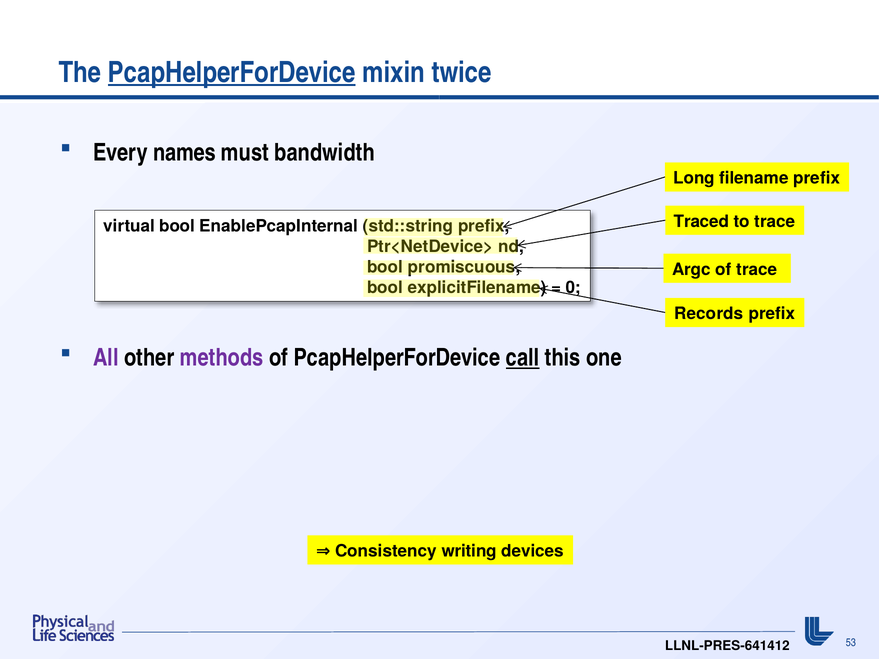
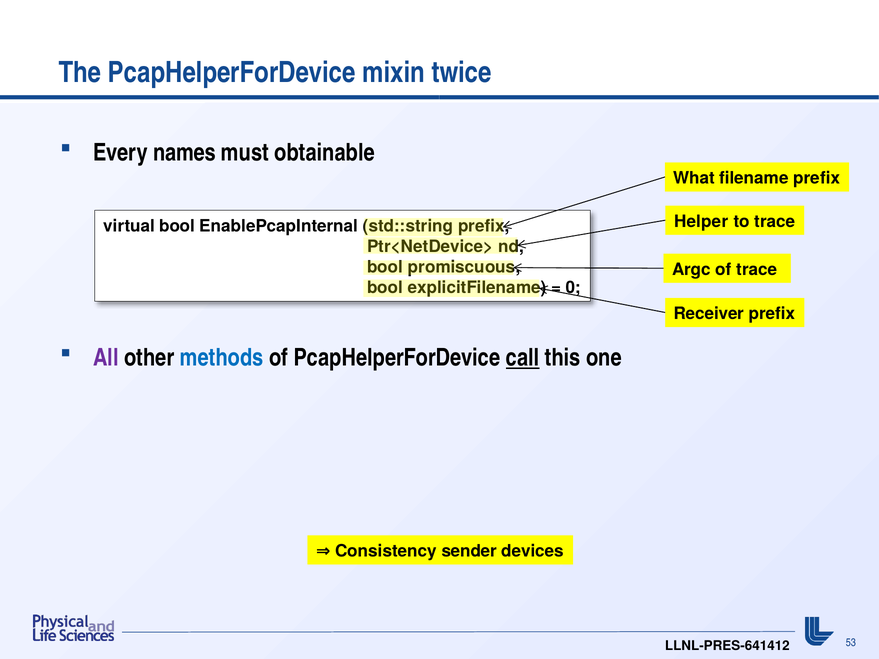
PcapHelperForDevice underline: present -> none (232, 73)
bandwidth: bandwidth -> obtainable (325, 153)
Long: Long -> What (694, 178)
Traced: Traced -> Helper (701, 222)
Records: Records -> Receiver (709, 314)
methods colour: purple -> blue (222, 358)
writing: writing -> sender (469, 551)
